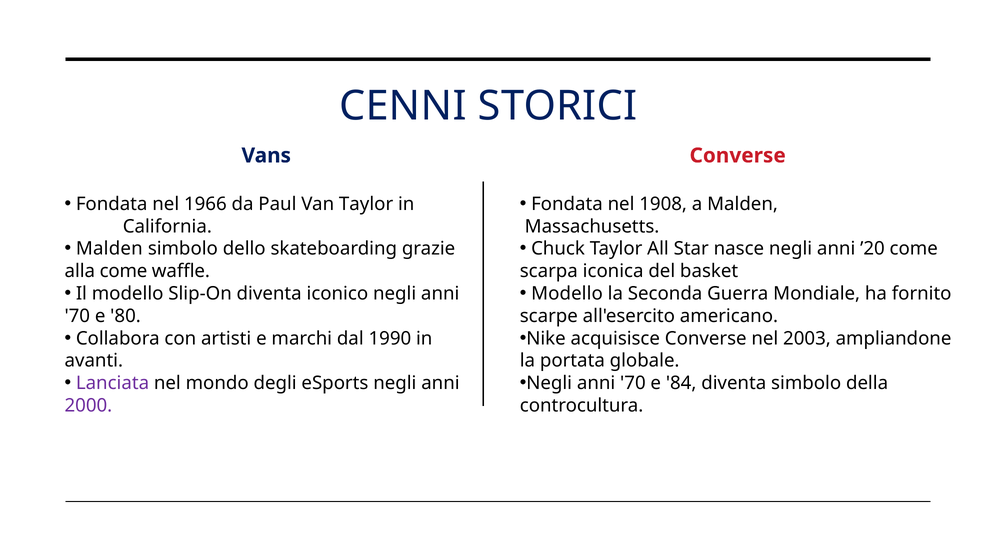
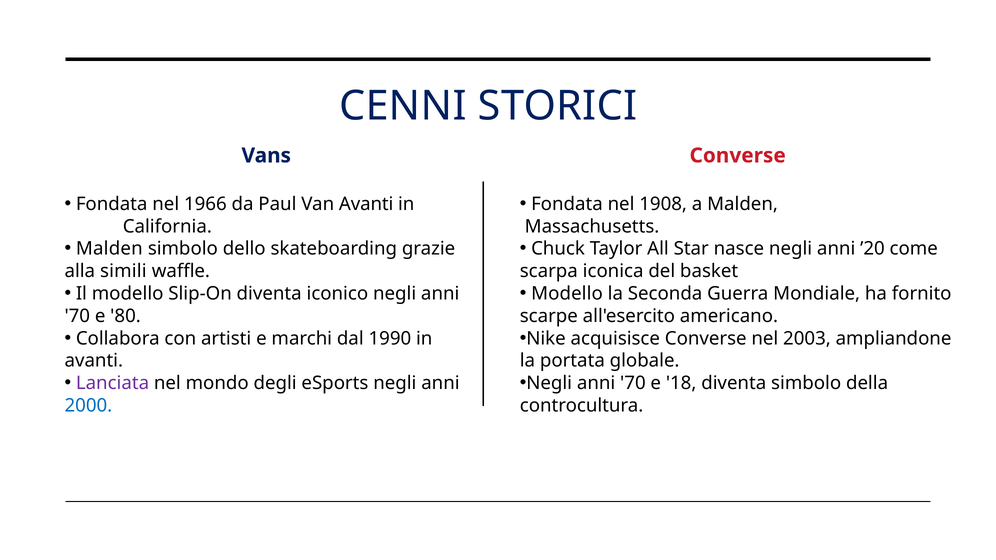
Van Taylor: Taylor -> Avanti (366, 204)
alla come: come -> simili (123, 271)
84: 84 -> 18 (681, 383)
2000 colour: purple -> blue (88, 406)
